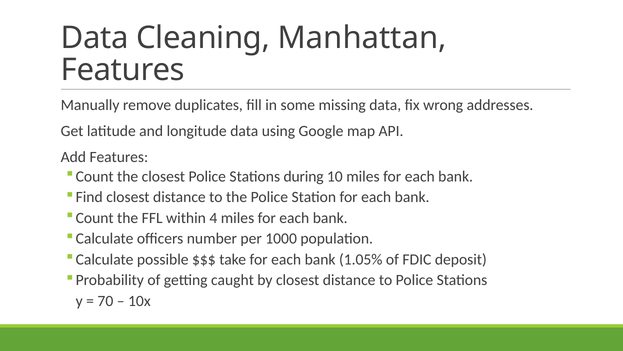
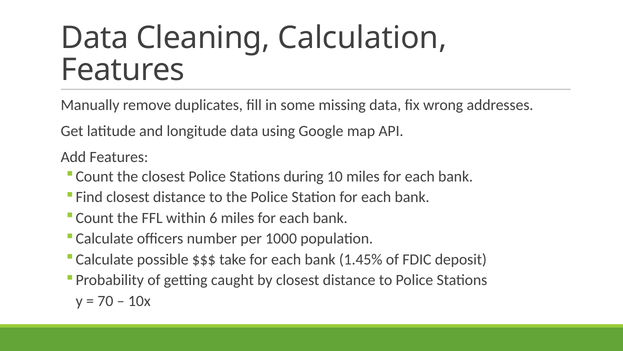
Manhattan: Manhattan -> Calculation (362, 38)
4: 4 -> 6 (213, 218)
1.05%: 1.05% -> 1.45% (361, 259)
